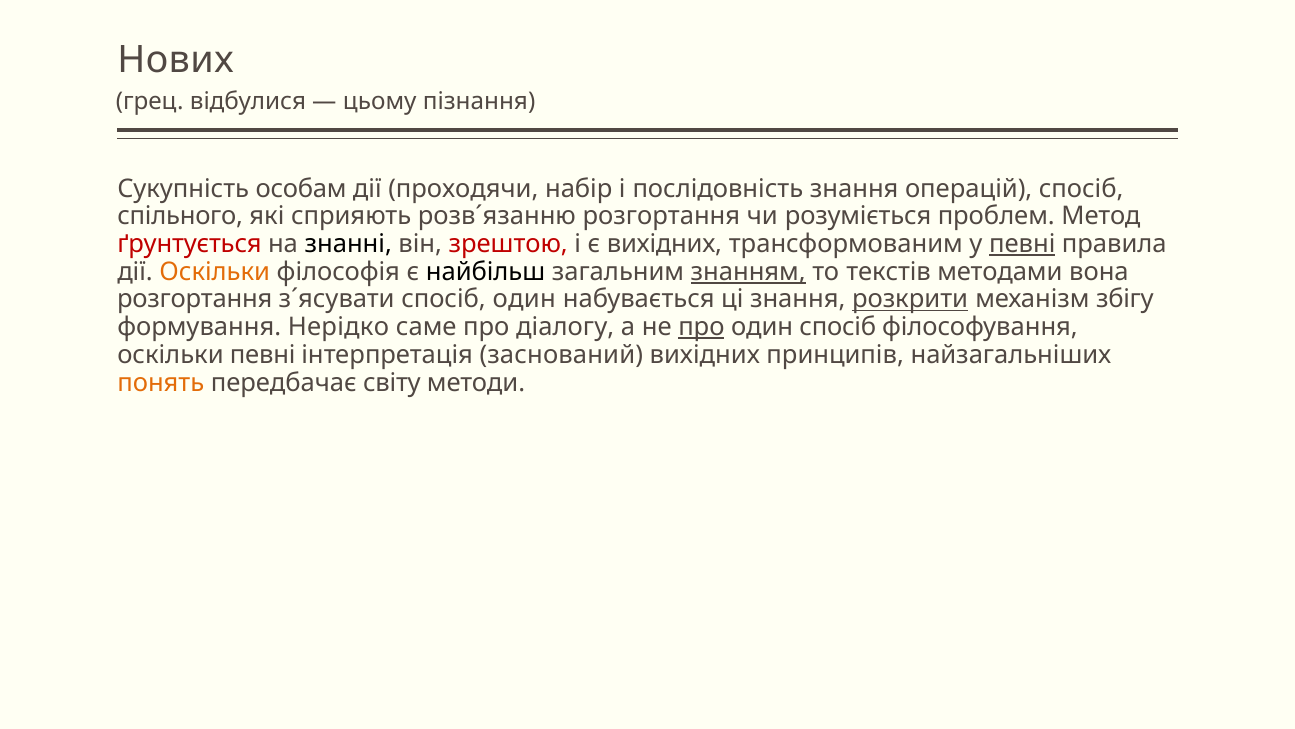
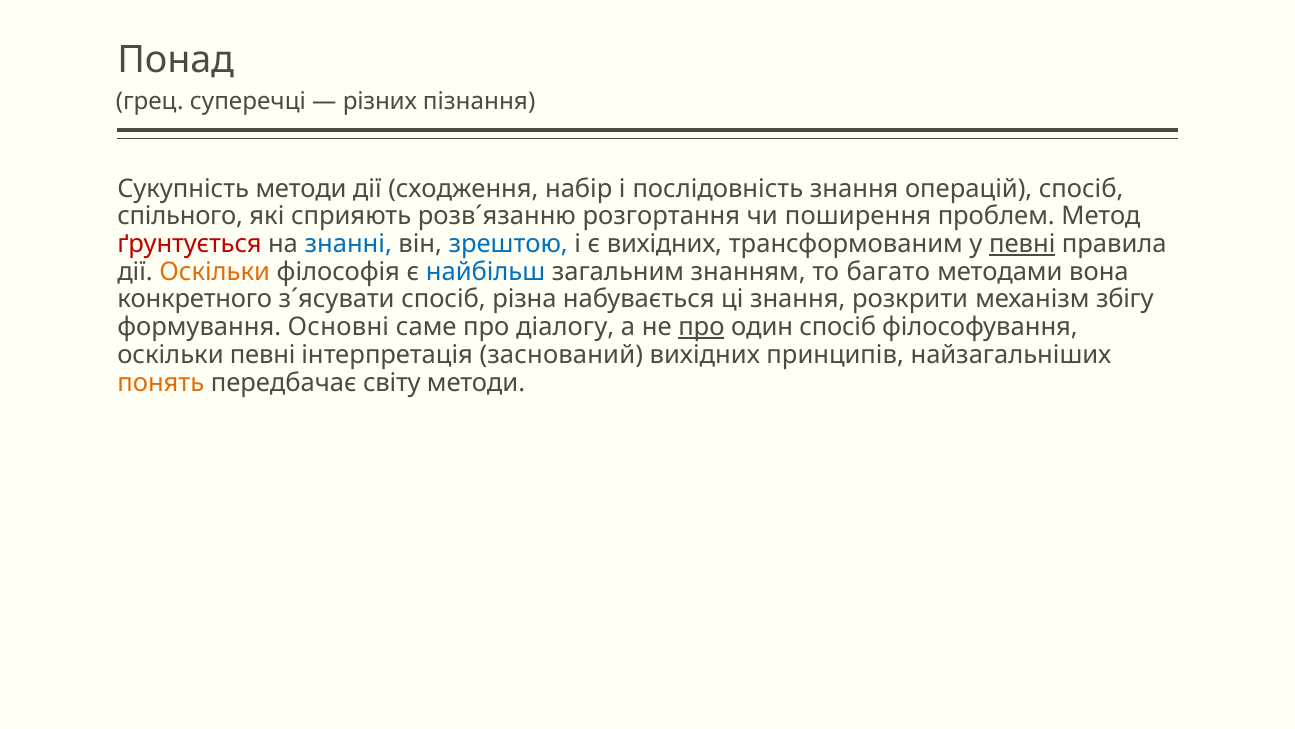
Нових: Нових -> Понад (176, 60)
відбулися: відбулися -> суперечці (248, 102)
цьому: цьому -> різних (380, 102)
Cукупність особам: особам -> методи (301, 189)
проходячи: проходячи -> сходження (463, 189)
розуміється: розуміється -> поширення (858, 216)
знанні colour: black -> blue (348, 244)
зрештою colour: red -> blue (508, 244)
найбільш colour: black -> blue (486, 272)
знанням underline: present -> none (748, 272)
текстів: текстів -> багато (888, 272)
розгортання: розгортання -> конкретного (195, 299)
спосіб один: один -> різна (525, 299)
розкрити underline: present -> none (910, 299)
Нерідко: Нерідко -> Основні (338, 327)
